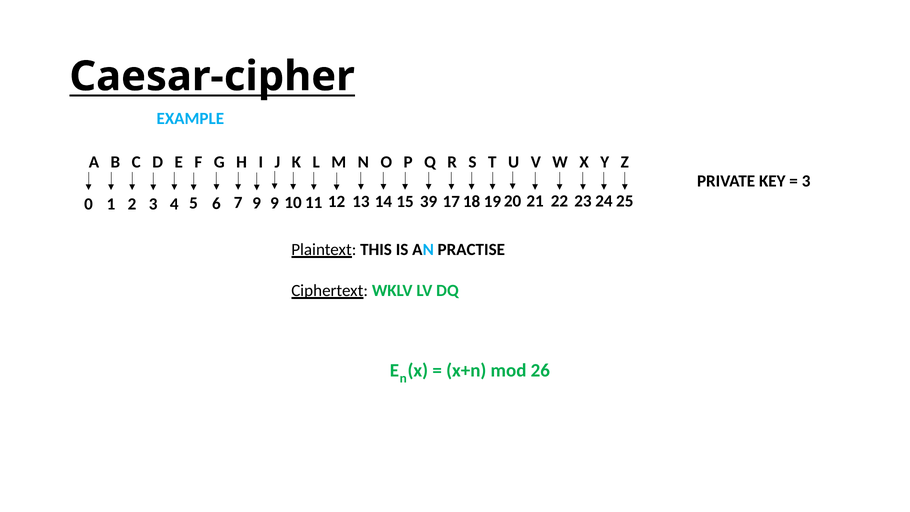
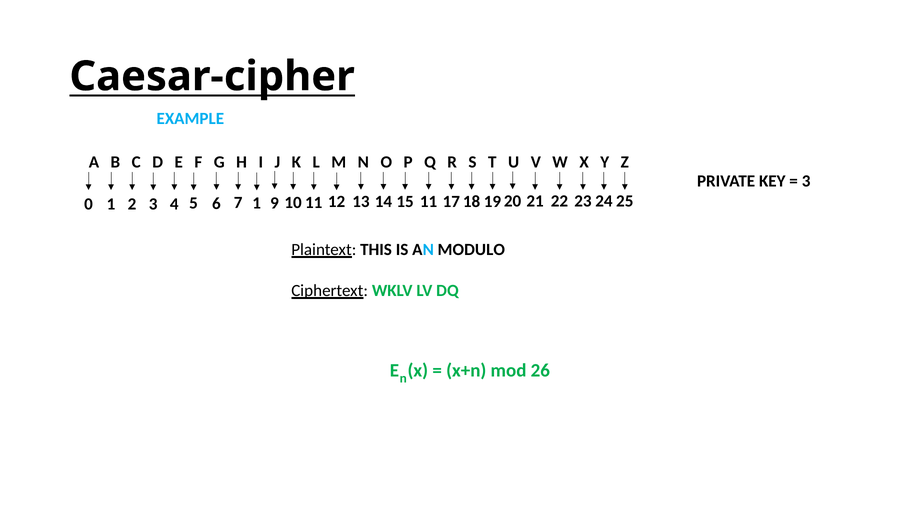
7 9: 9 -> 1 (257, 203)
39: 39 -> 11 (429, 202)
PRACTISE: PRACTISE -> MODULO (471, 249)
